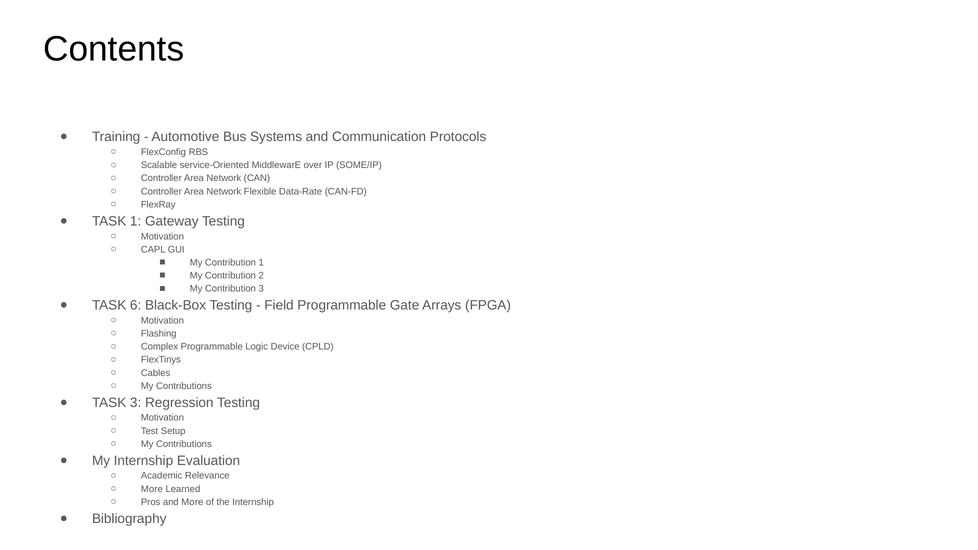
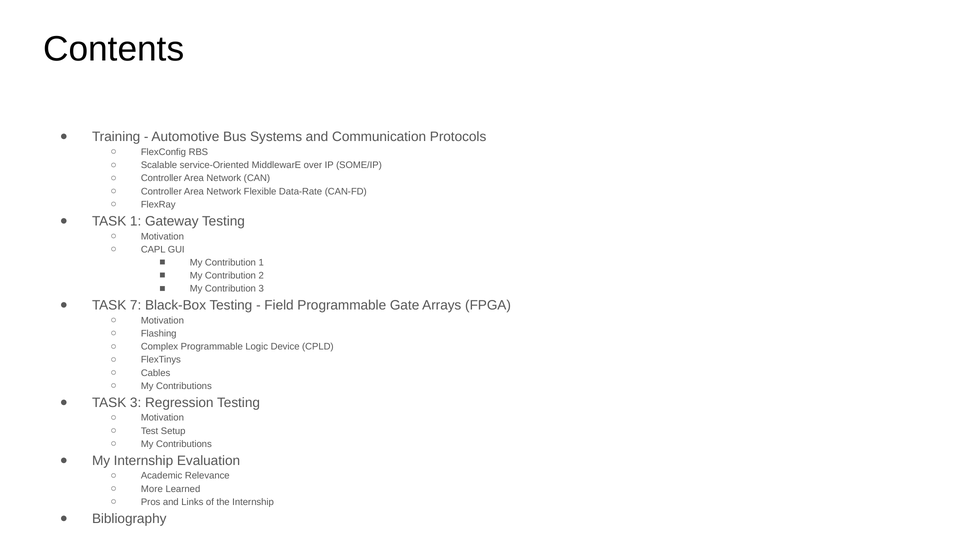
6: 6 -> 7 (136, 305)
and More: More -> Links (192, 502)
